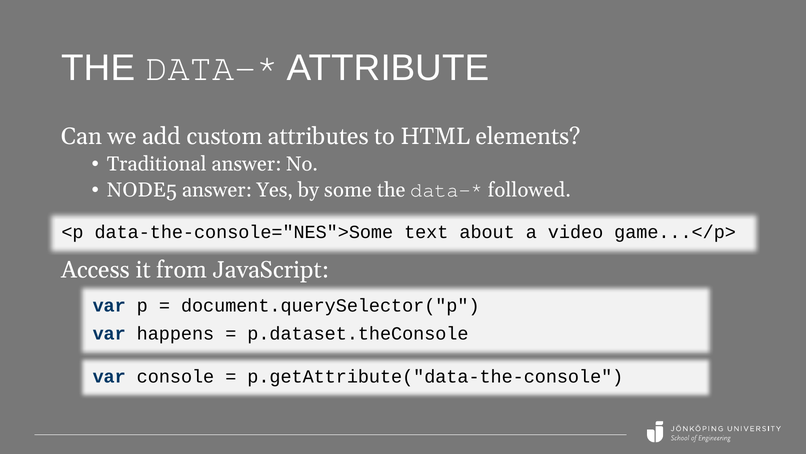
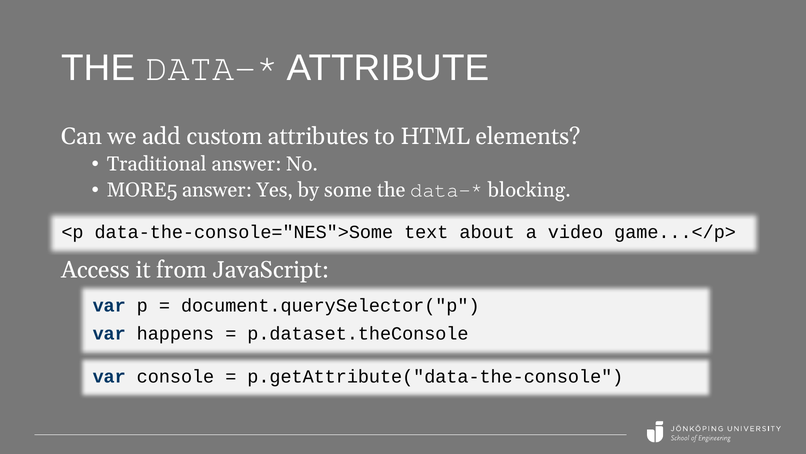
NODE5: NODE5 -> MORE5 (142, 190)
followed: followed -> blocking (529, 190)
